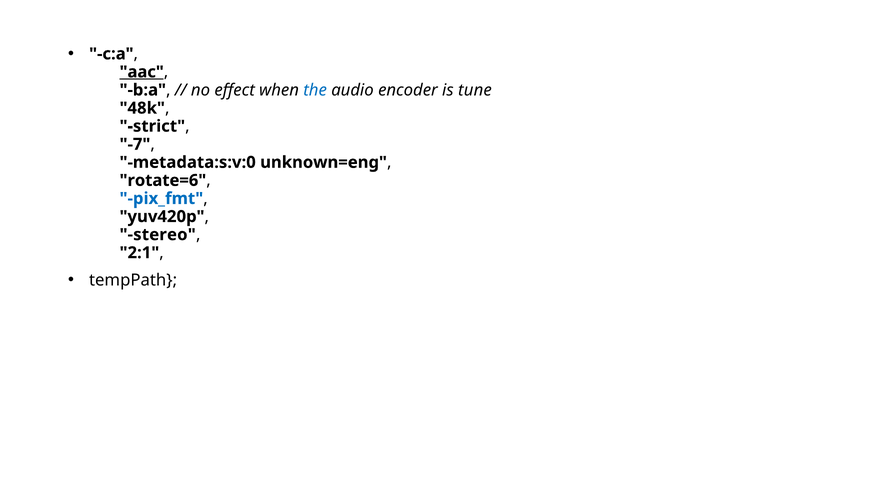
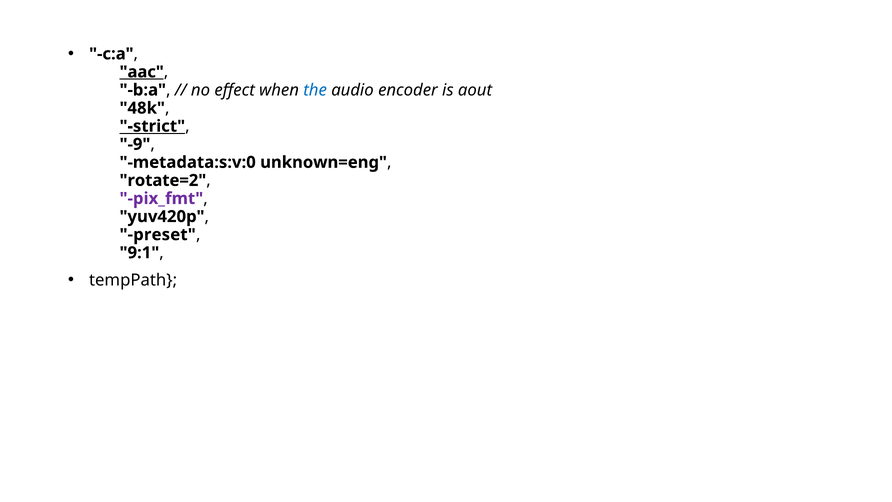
tune: tune -> aout (475, 90)
strict underline: none -> present (152, 126)
-7: -7 -> -9 (135, 144)
rotate=6: rotate=6 -> rotate=2 (163, 180)
pix_fmt colour: blue -> purple (161, 198)
stereo: stereo -> preset (158, 235)
2:1: 2:1 -> 9:1 (139, 253)
